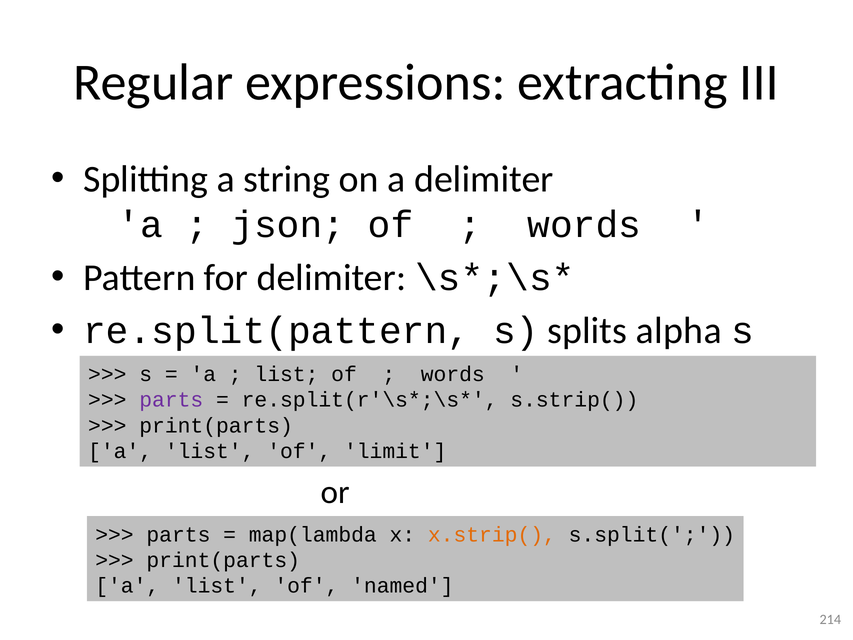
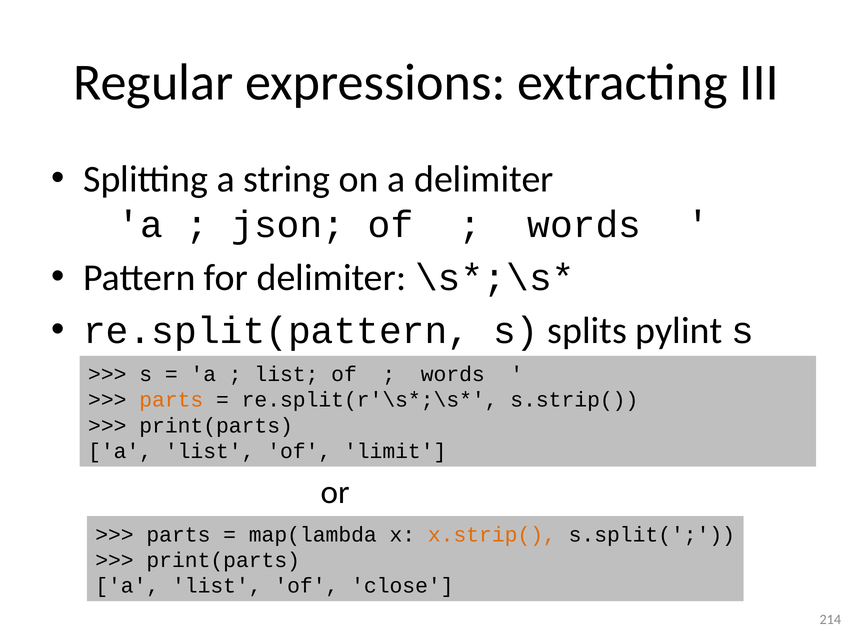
alpha: alpha -> pylint (679, 331)
parts colour: purple -> orange (171, 400)
named: named -> close (402, 585)
